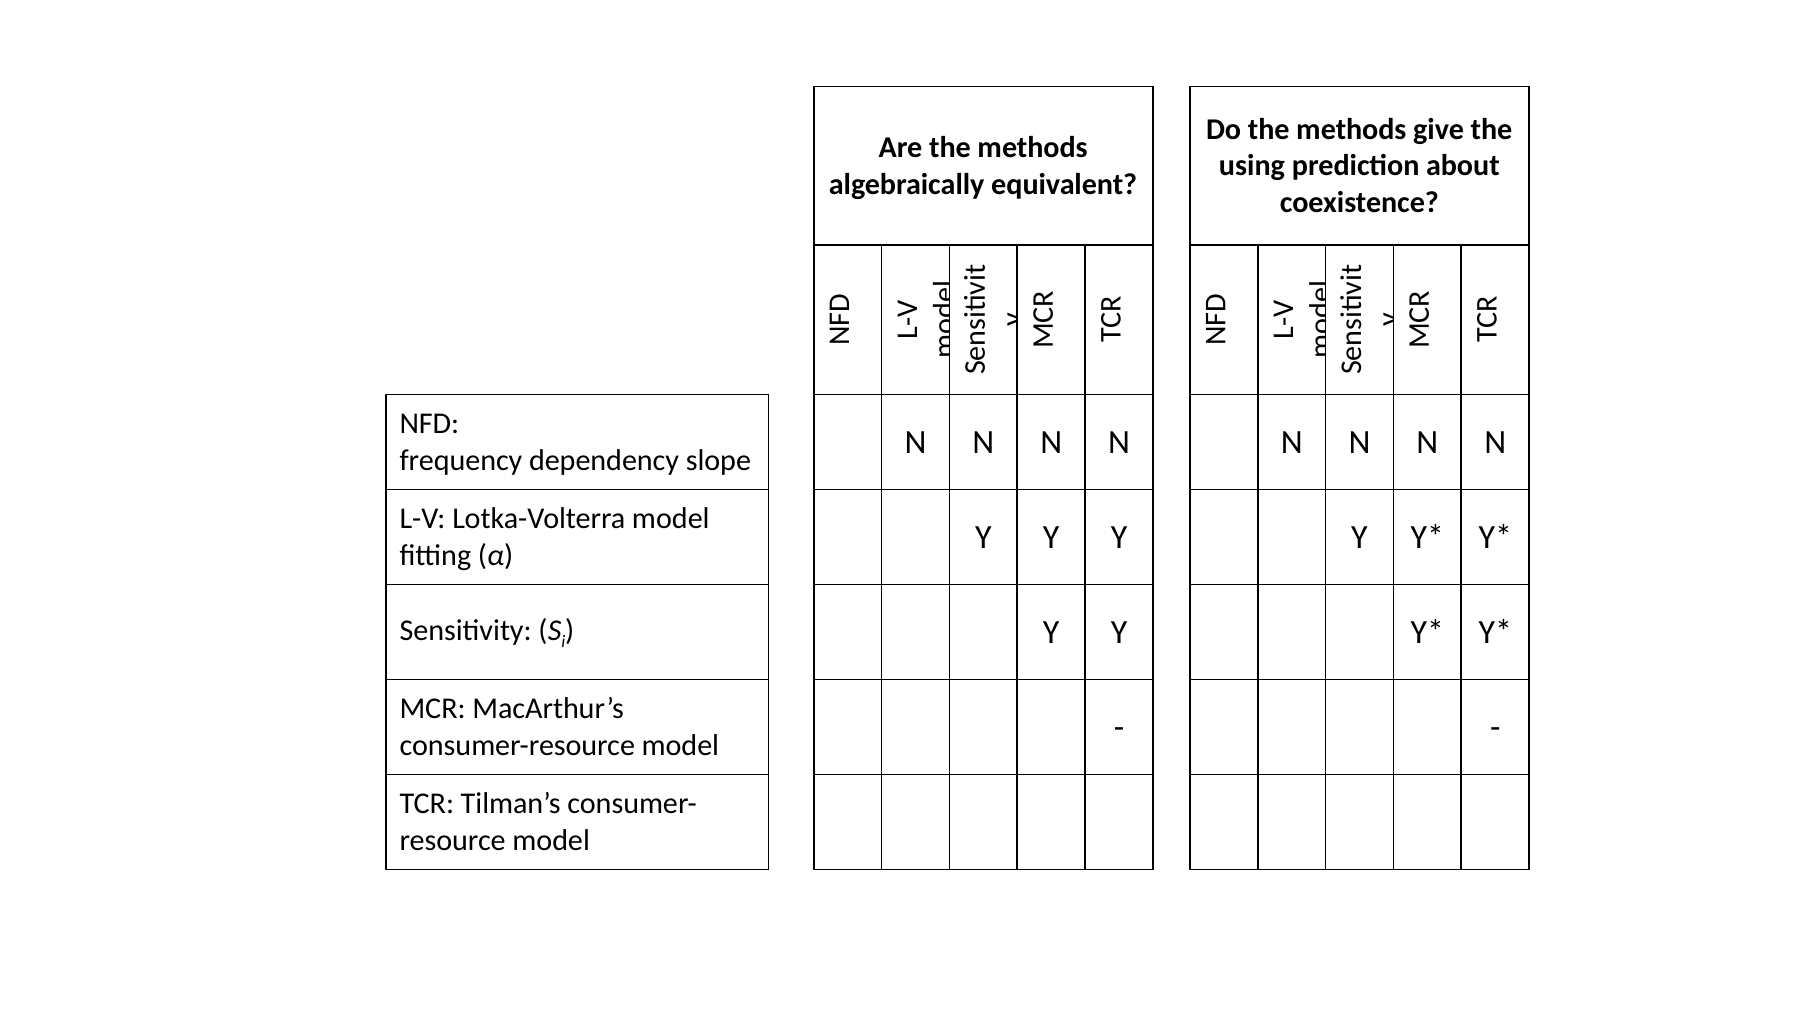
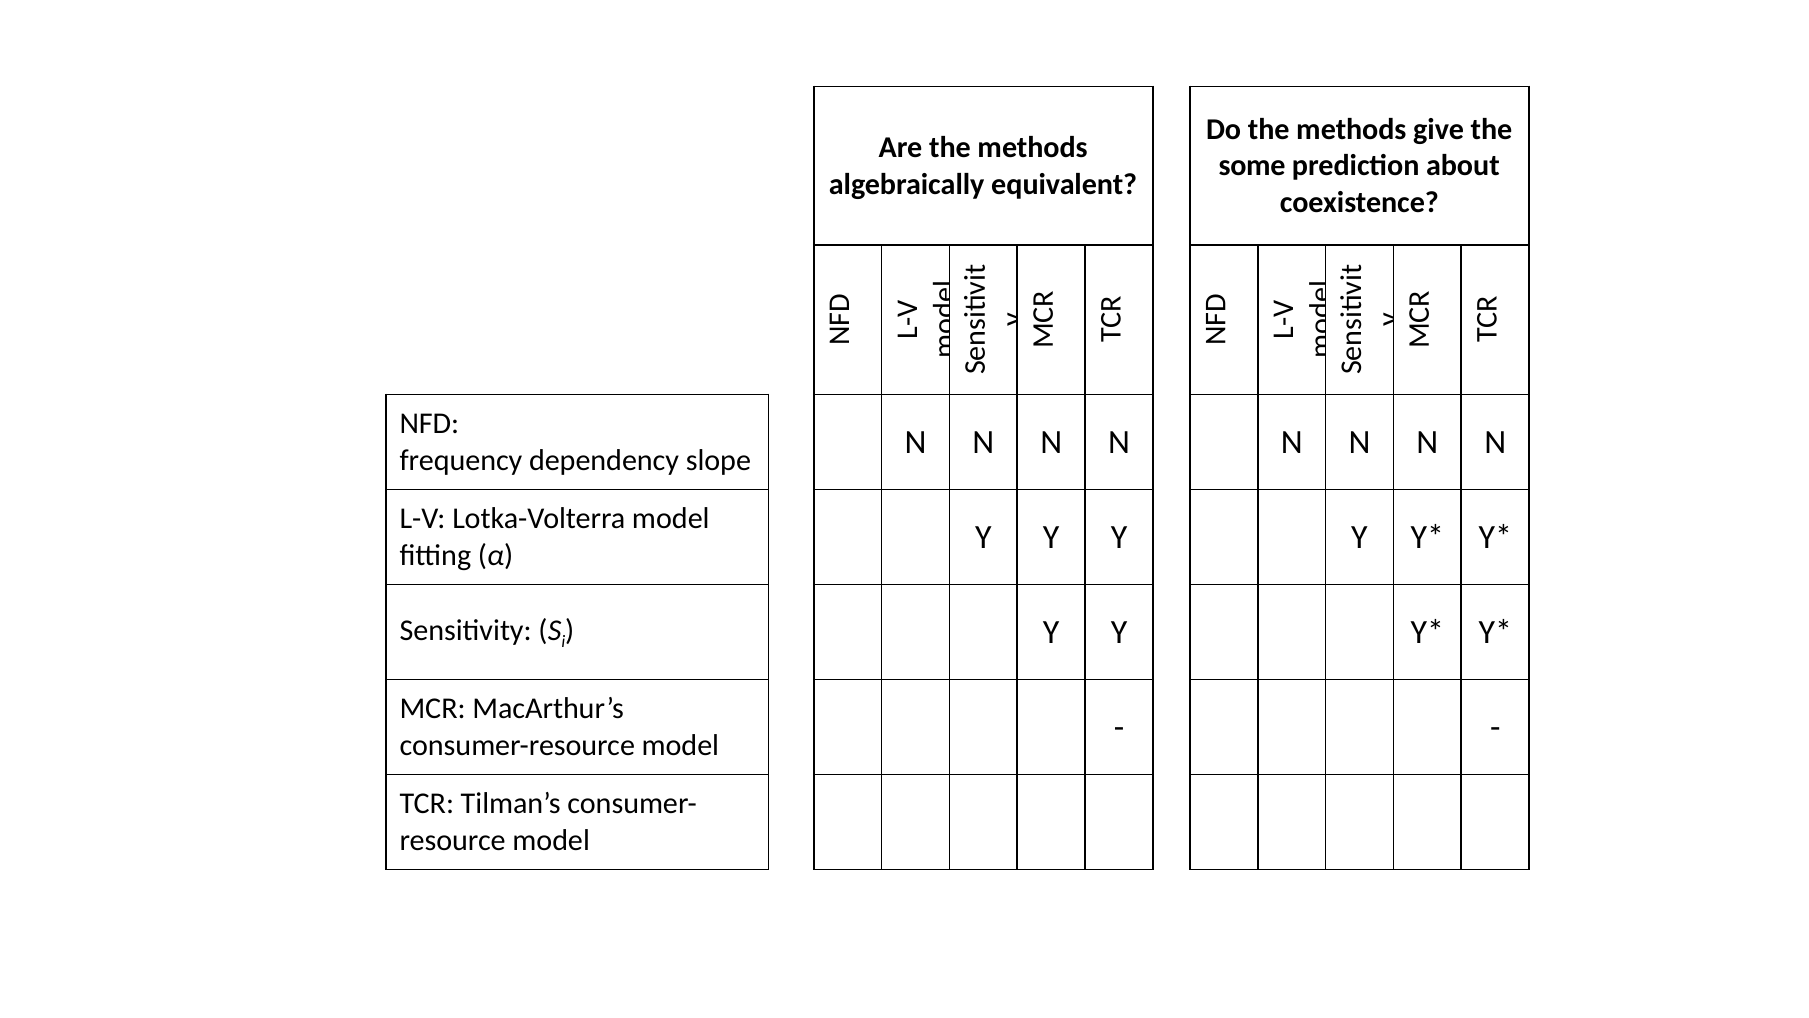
using: using -> some (1252, 166)
